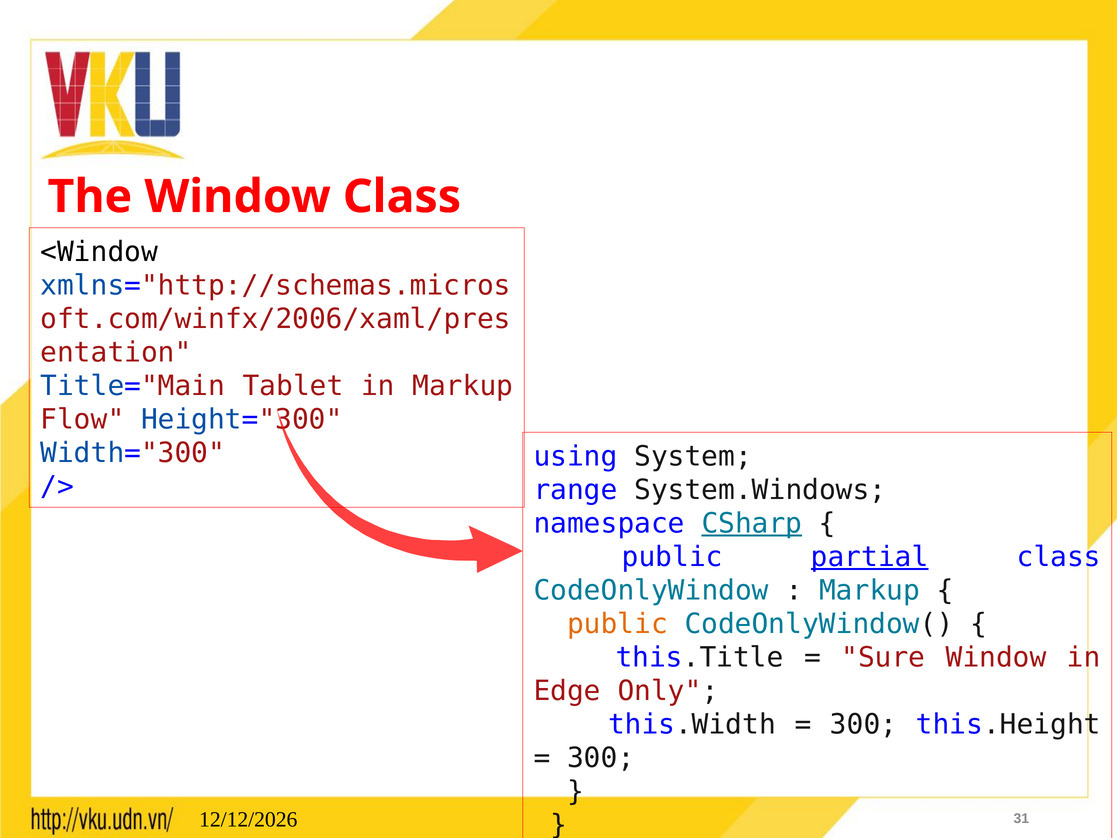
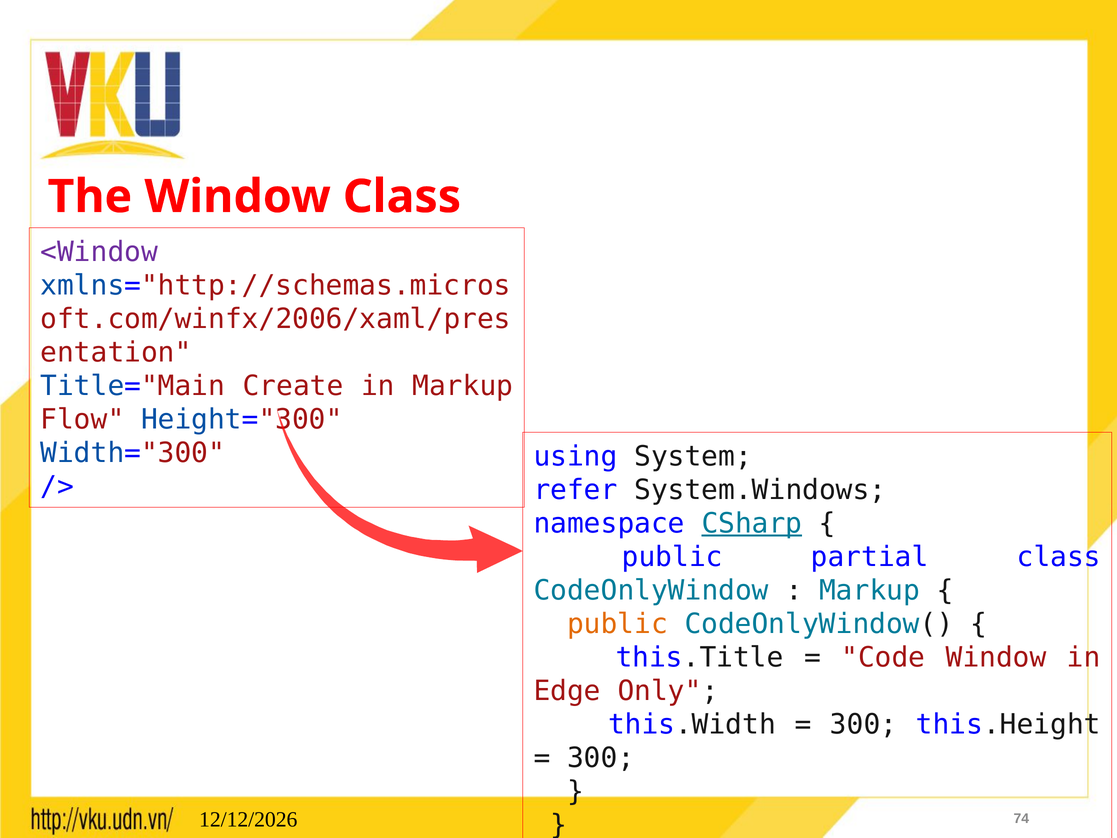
<Window colour: black -> purple (99, 252)
Tablet: Tablet -> Create (293, 386)
range: range -> refer (576, 490)
partial underline: present -> none (870, 557)
Sure: Sure -> Code (883, 657)
31: 31 -> 74 (1021, 819)
